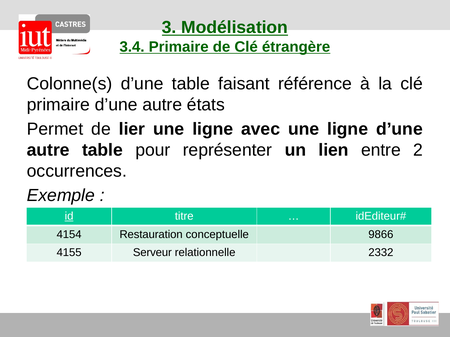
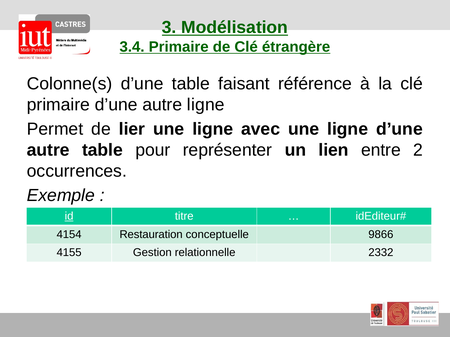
autre états: états -> ligne (206, 105)
Serveur: Serveur -> Gestion (152, 253)
